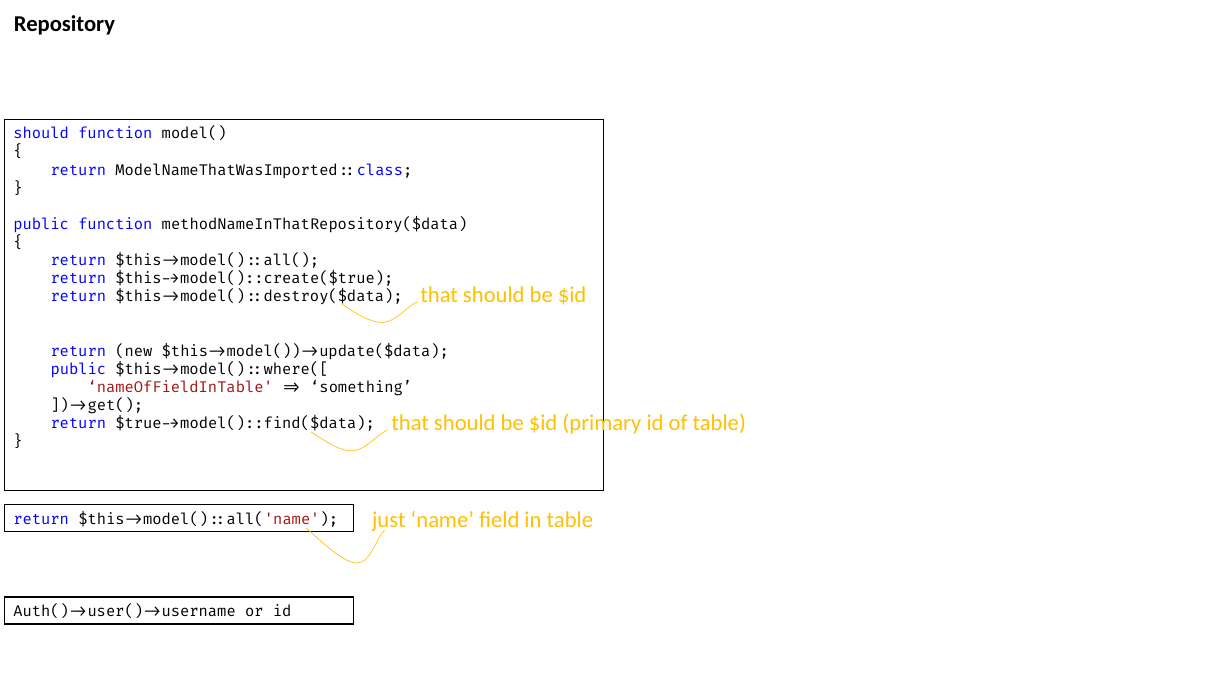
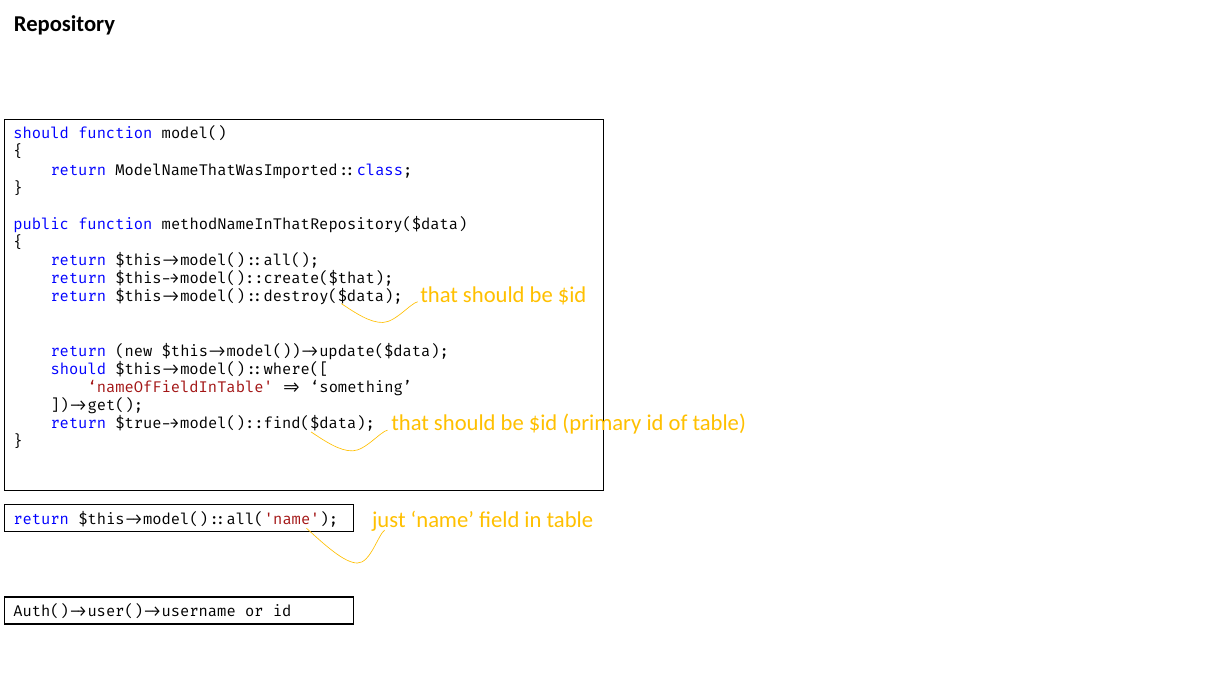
$this->model()::create($true: $this->model()::create($true -> $this->model()::create($that (254, 279)
public: public -> should (78, 369)
